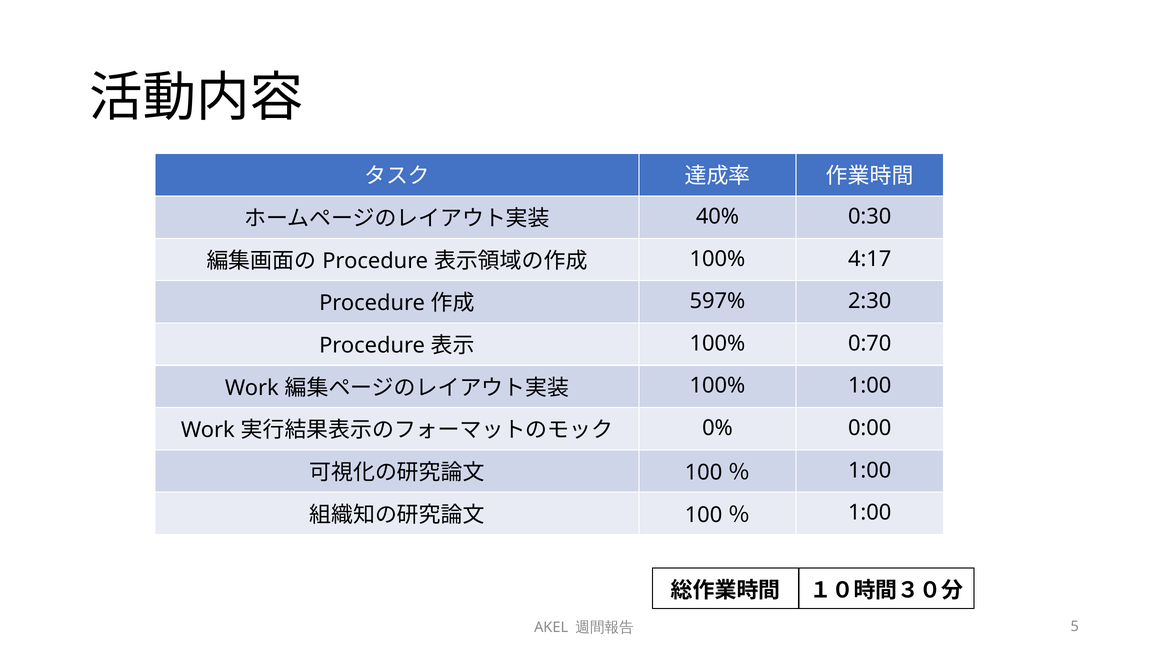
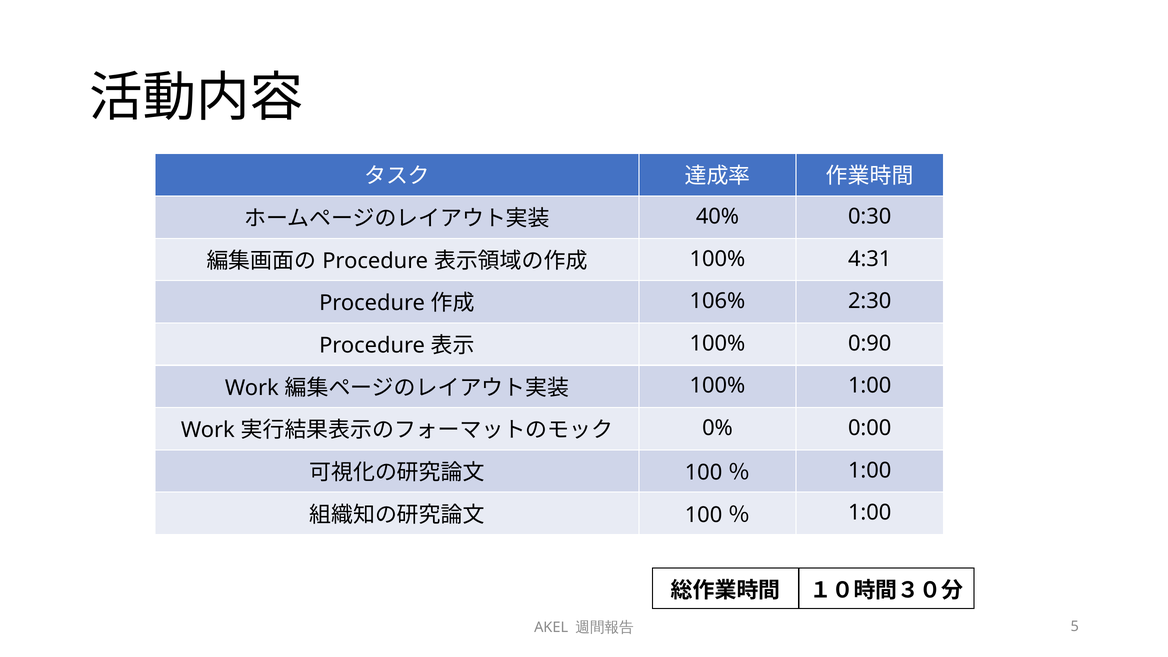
4:17: 4:17 -> 4:31 (870, 259)
597%: 597% -> 106% (717, 301)
0:70: 0:70 -> 0:90 (870, 343)
